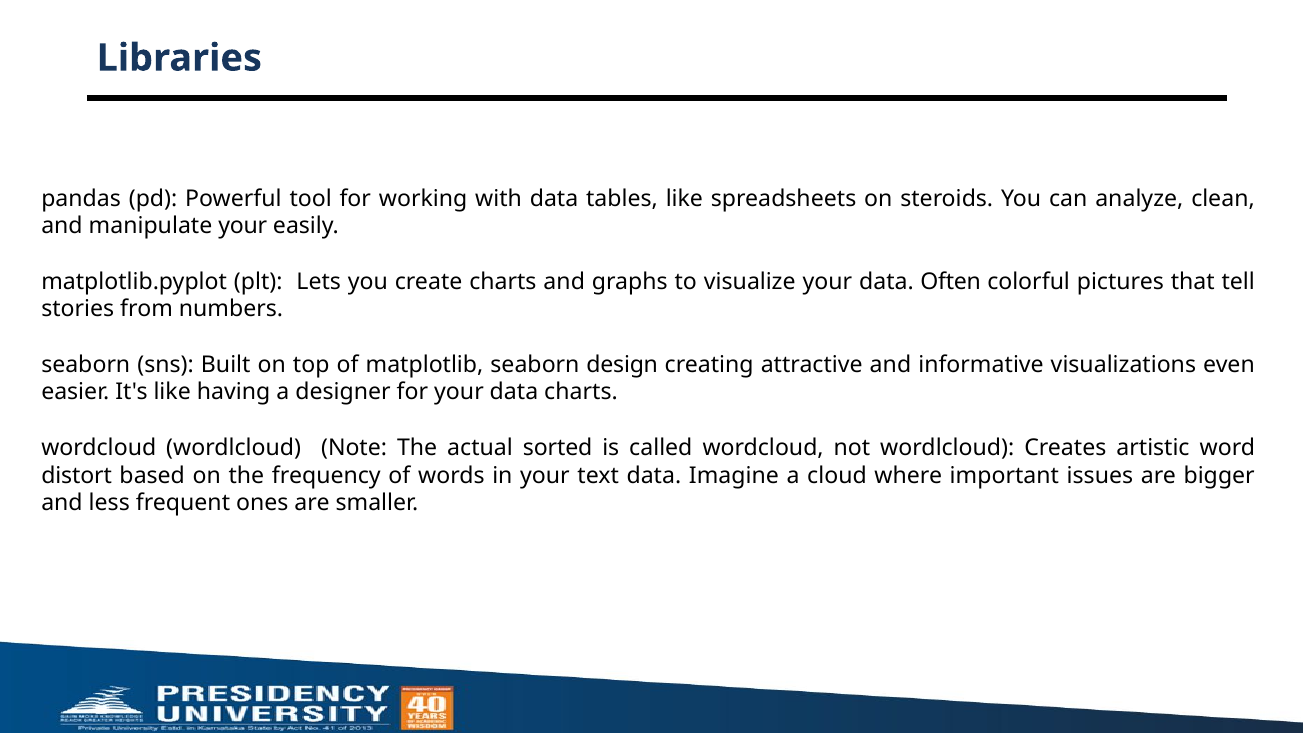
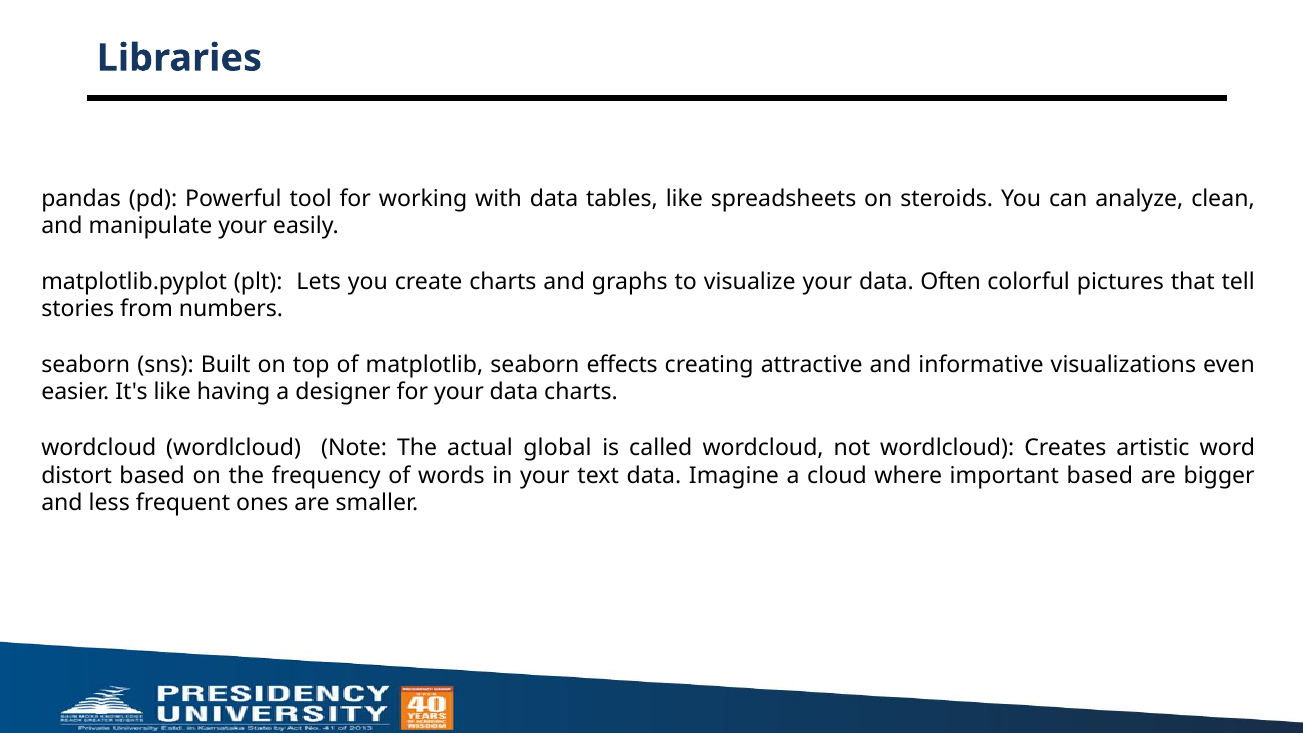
design: design -> effects (622, 365)
sorted: sorted -> global (557, 448)
important issues: issues -> based (1100, 475)
